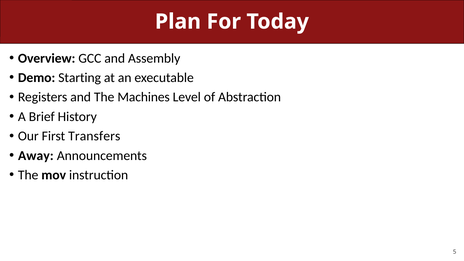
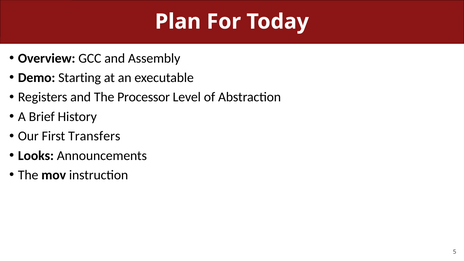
Machines: Machines -> Processor (144, 97)
Away: Away -> Looks (36, 156)
